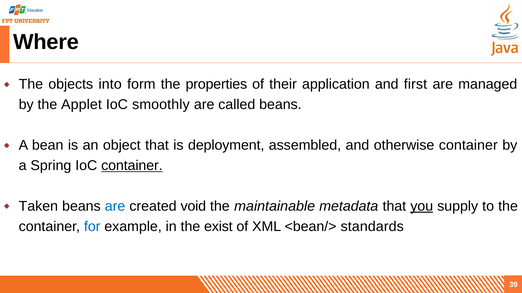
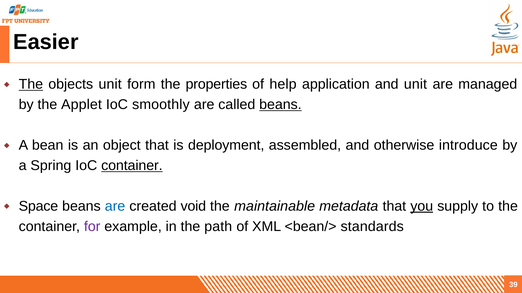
Where: Where -> Easier (46, 42)
The underline: none -> present (31, 85)
objects into: into -> unit (110, 85)
their: their -> help (283, 85)
and first: first -> unit (415, 85)
beans underline: none -> present (280, 105)
otherwise container: container -> introduce (468, 146)
Taken: Taken -> Space (38, 207)
for colour: blue -> purple (92, 227)
exist: exist -> path (218, 227)
